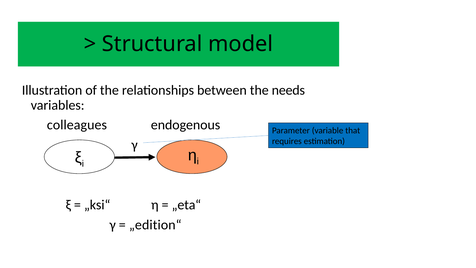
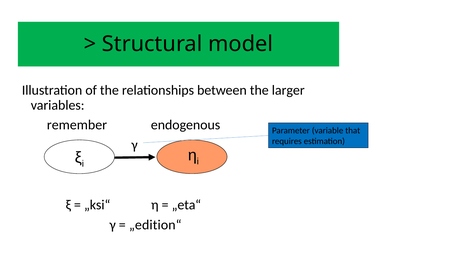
needs: needs -> larger (288, 90)
colleagues: colleagues -> remember (77, 125)
